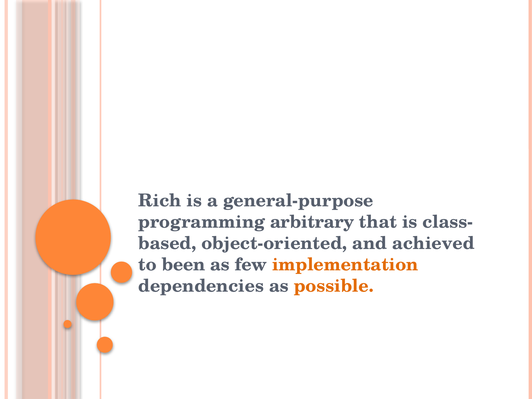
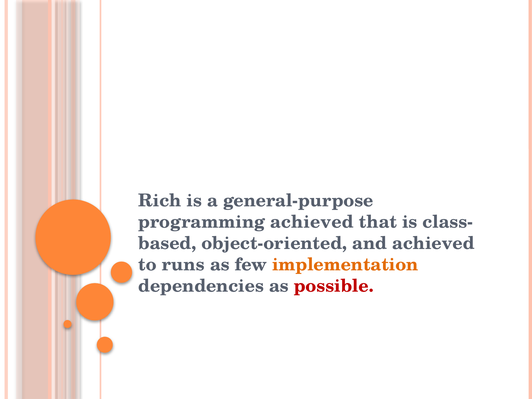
programming arbitrary: arbitrary -> achieved (312, 222)
been: been -> runs (183, 265)
possible colour: orange -> red (334, 286)
